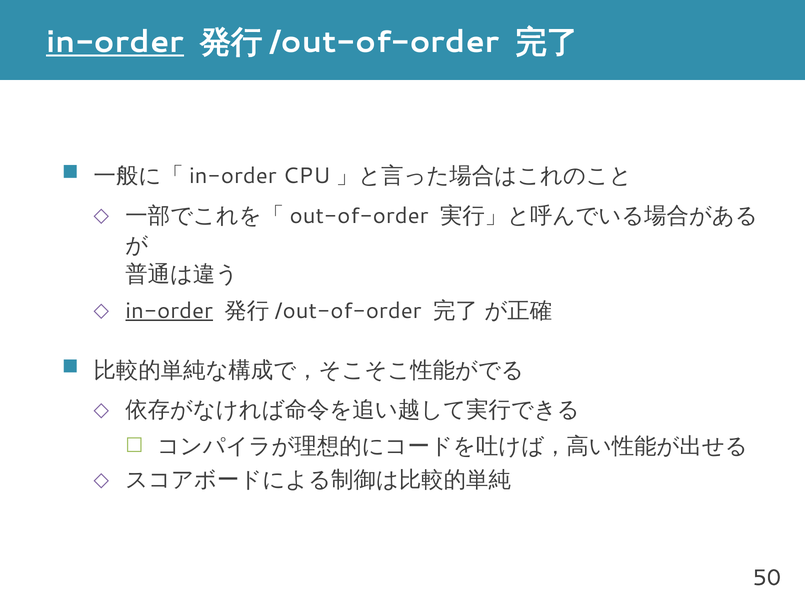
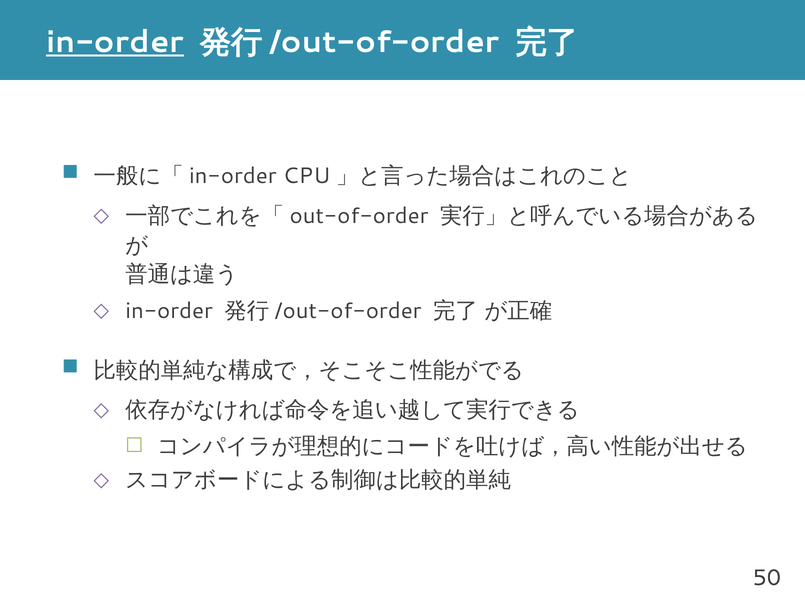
in-order underline: present -> none (169, 311)
